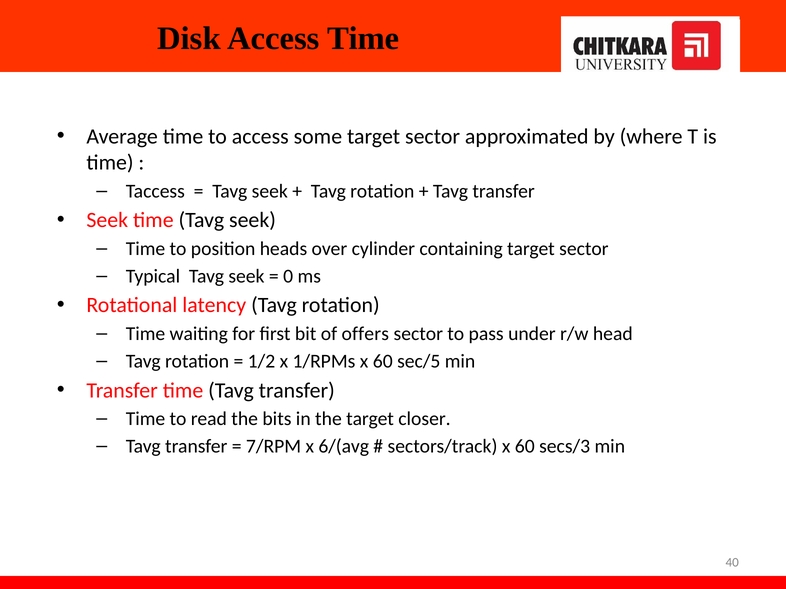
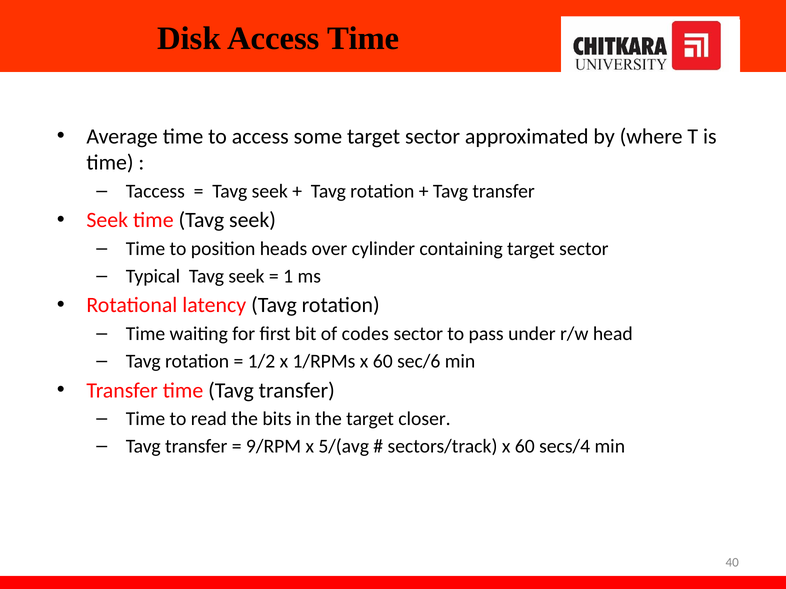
0: 0 -> 1 (288, 277)
offers: offers -> codes (365, 334)
sec/5: sec/5 -> sec/6 (419, 362)
7/RPM: 7/RPM -> 9/RPM (274, 447)
6/(avg: 6/(avg -> 5/(avg (344, 447)
secs/3: secs/3 -> secs/4 (565, 447)
